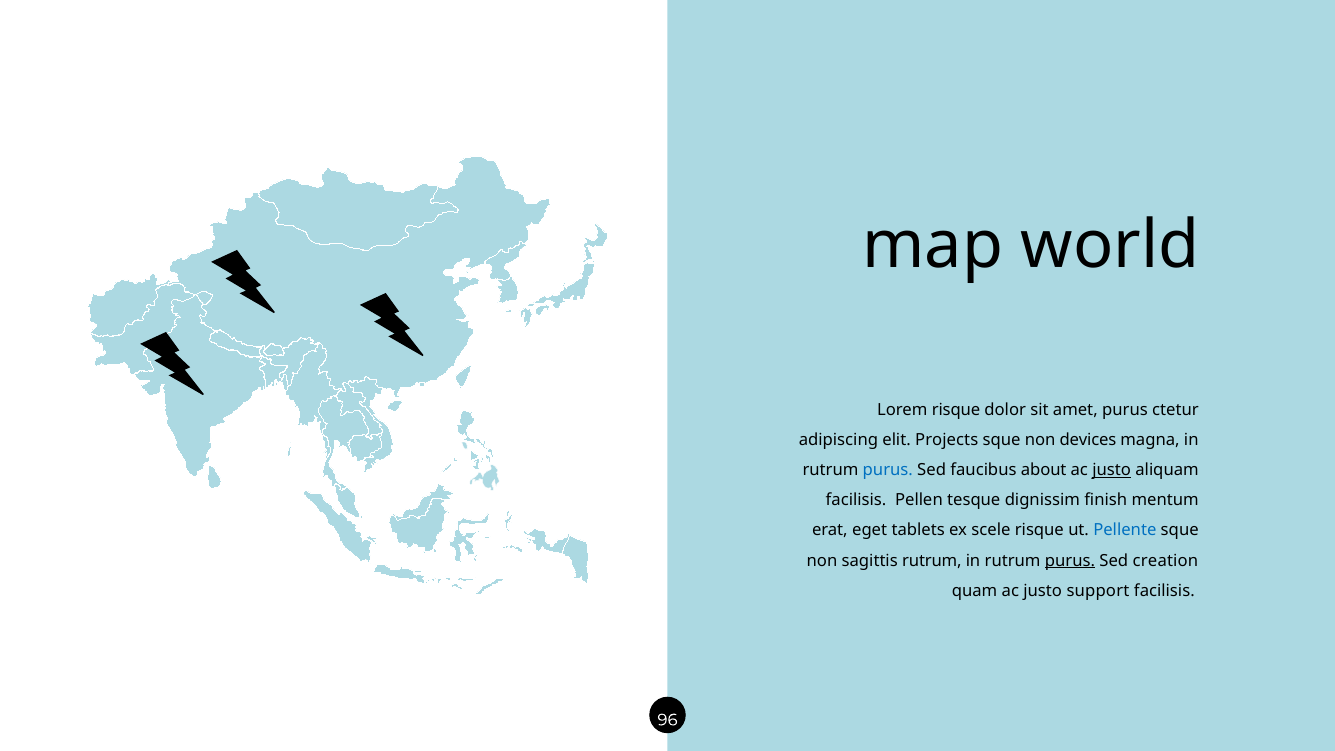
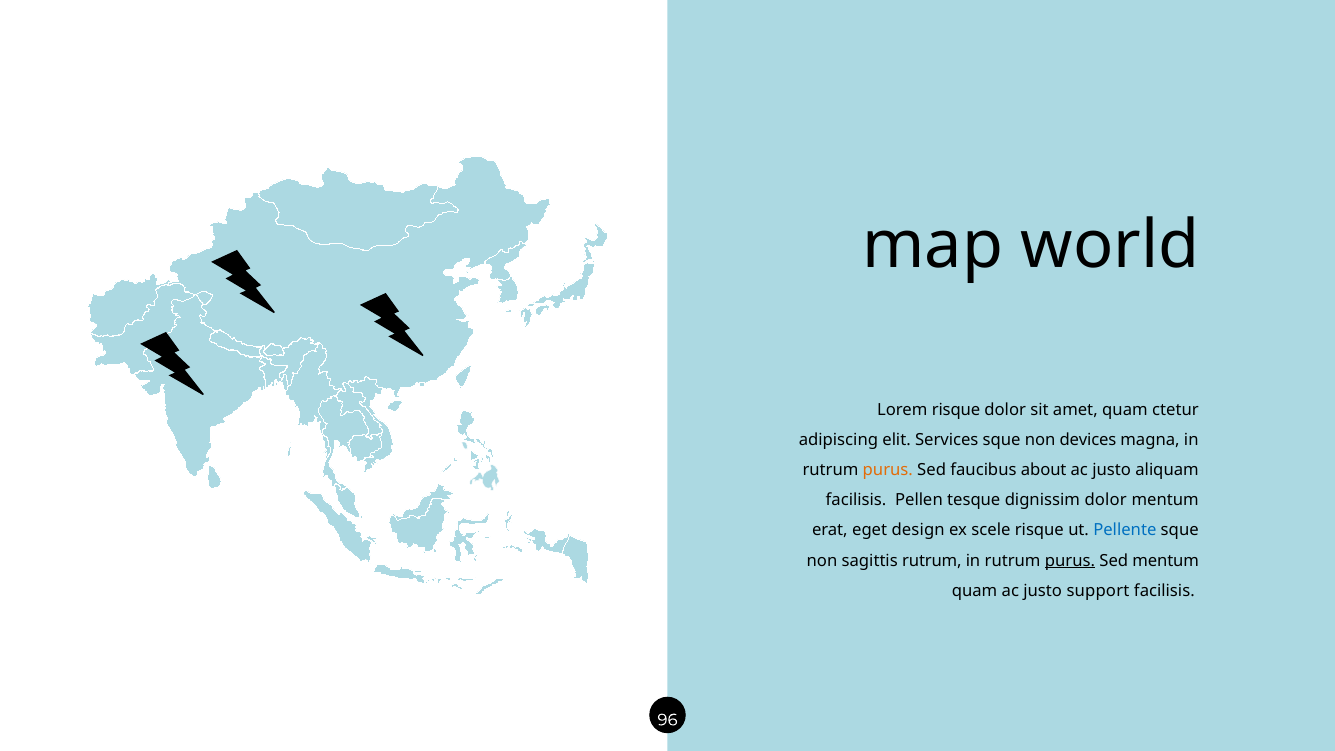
amet purus: purus -> quam (1125, 410)
Projects: Projects -> Services (947, 440)
purus colour: blue -> orange (888, 470)
justo underline: present -> none (1112, 470)
dignissim finish: finish -> dolor (1106, 500)
tablets: tablets -> design (918, 530)
Sed creation: creation -> mentum (1166, 560)
